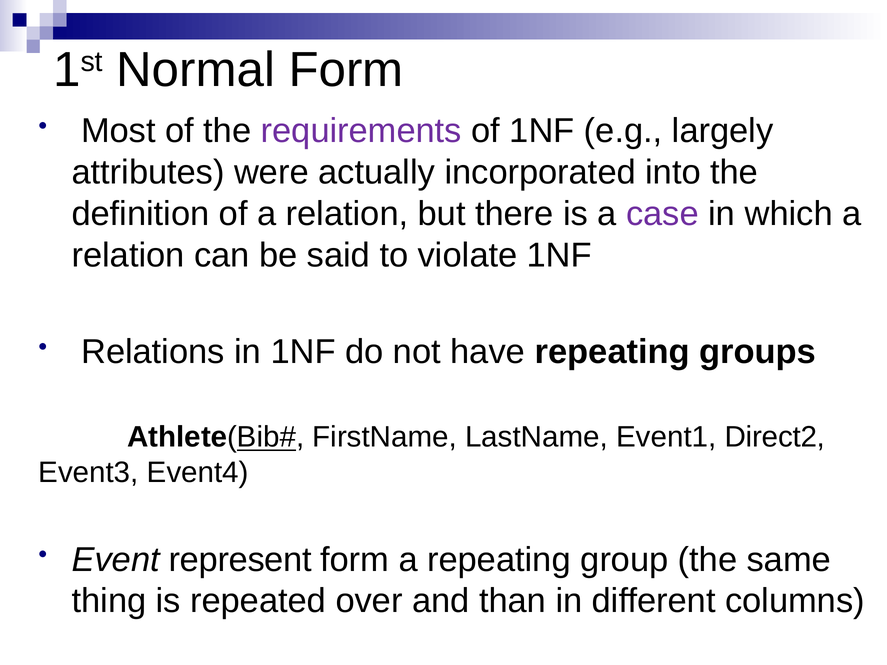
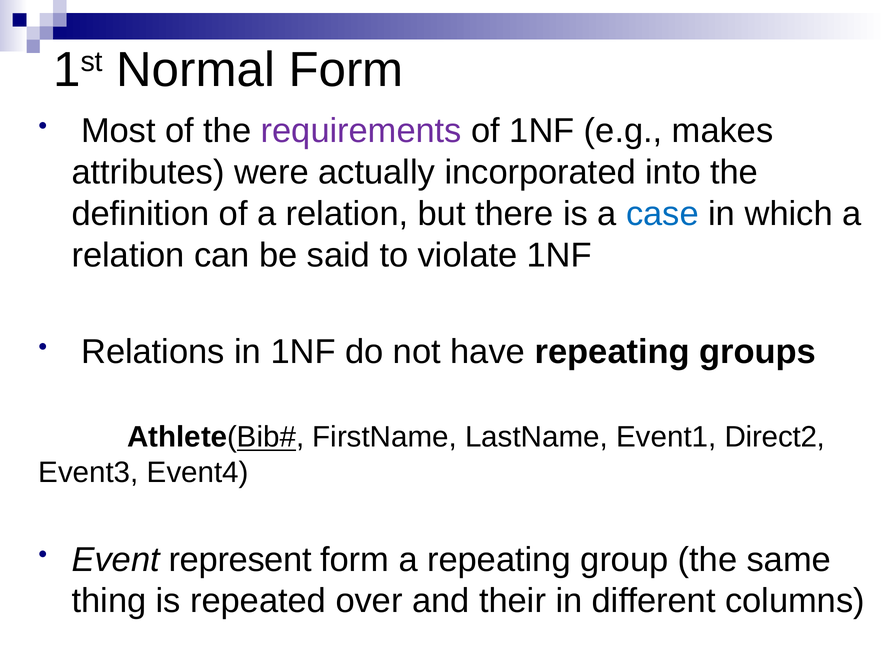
largely: largely -> makes (723, 131)
case colour: purple -> blue (663, 214)
than: than -> their (513, 601)
